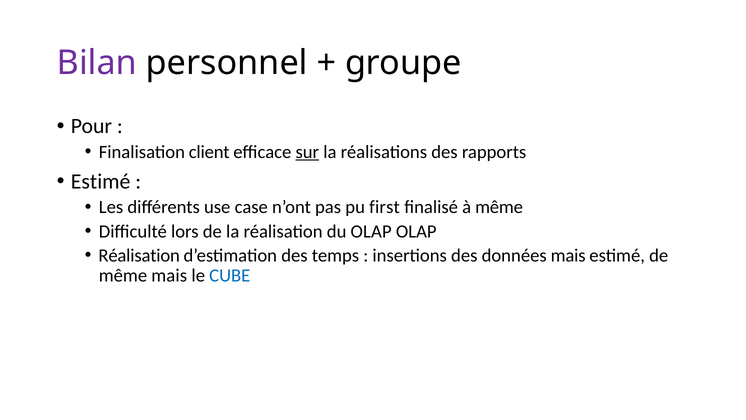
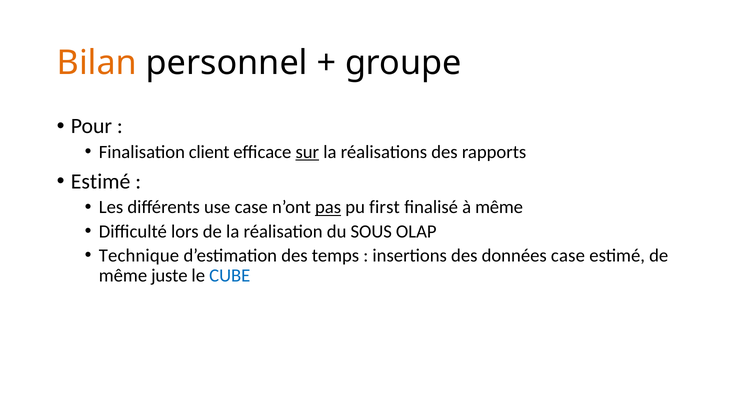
Bilan colour: purple -> orange (97, 63)
pas underline: none -> present (328, 207)
du OLAP: OLAP -> SOUS (371, 231)
Réalisation: Réalisation -> Technique (139, 255)
données mais: mais -> case (568, 255)
même mais: mais -> juste (169, 275)
